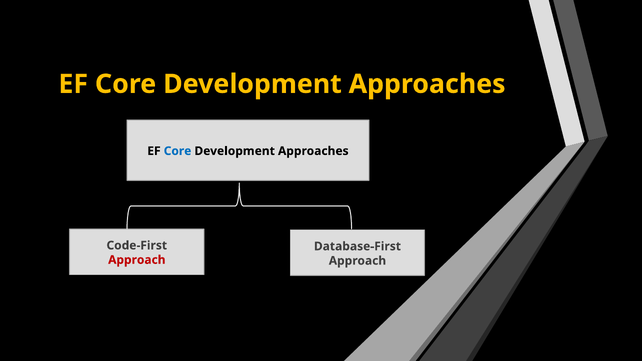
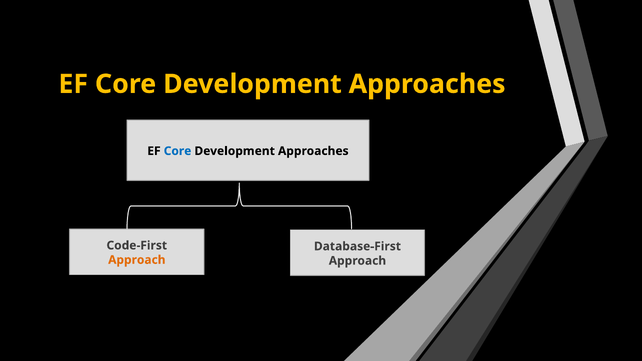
Approach colour: red -> orange (137, 260)
